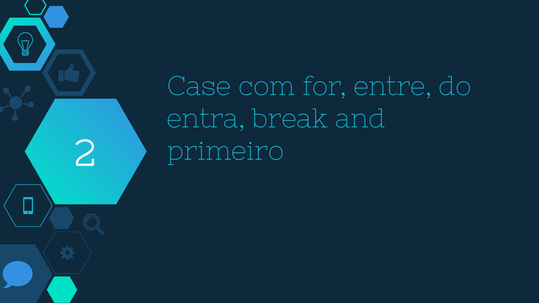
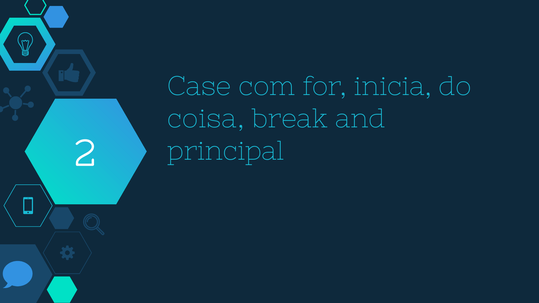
entre: entre -> inicia (393, 86)
entra: entra -> coisa (206, 119)
primeiro: primeiro -> principal (226, 151)
